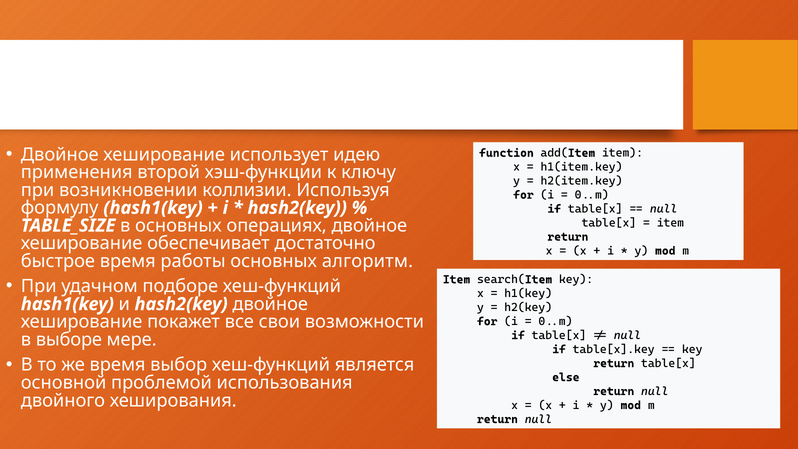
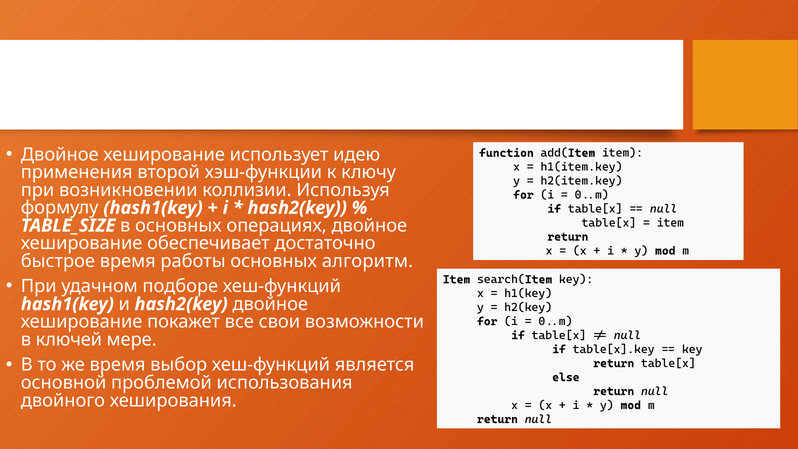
выборе: выборе -> ключей (69, 340)
